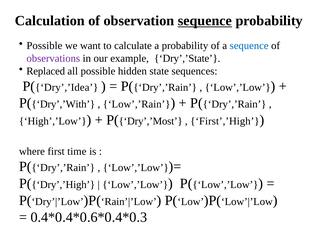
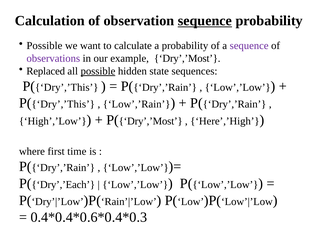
sequence colour: blue -> purple (249, 46)
example Dry’,’State: Dry’,’State -> Dry’,’Most (187, 58)
possible underline: none -> present (98, 71)
Dry’,’Idea: Dry’,’Idea -> Dry’,’This (67, 87)
Dry’,’With: Dry’,’With -> Dry’,’This (63, 104)
First’,’High: First’,’High -> Here’,’High (225, 121)
Dry’,’High: Dry’,’High -> Dry’,’Each (63, 185)
